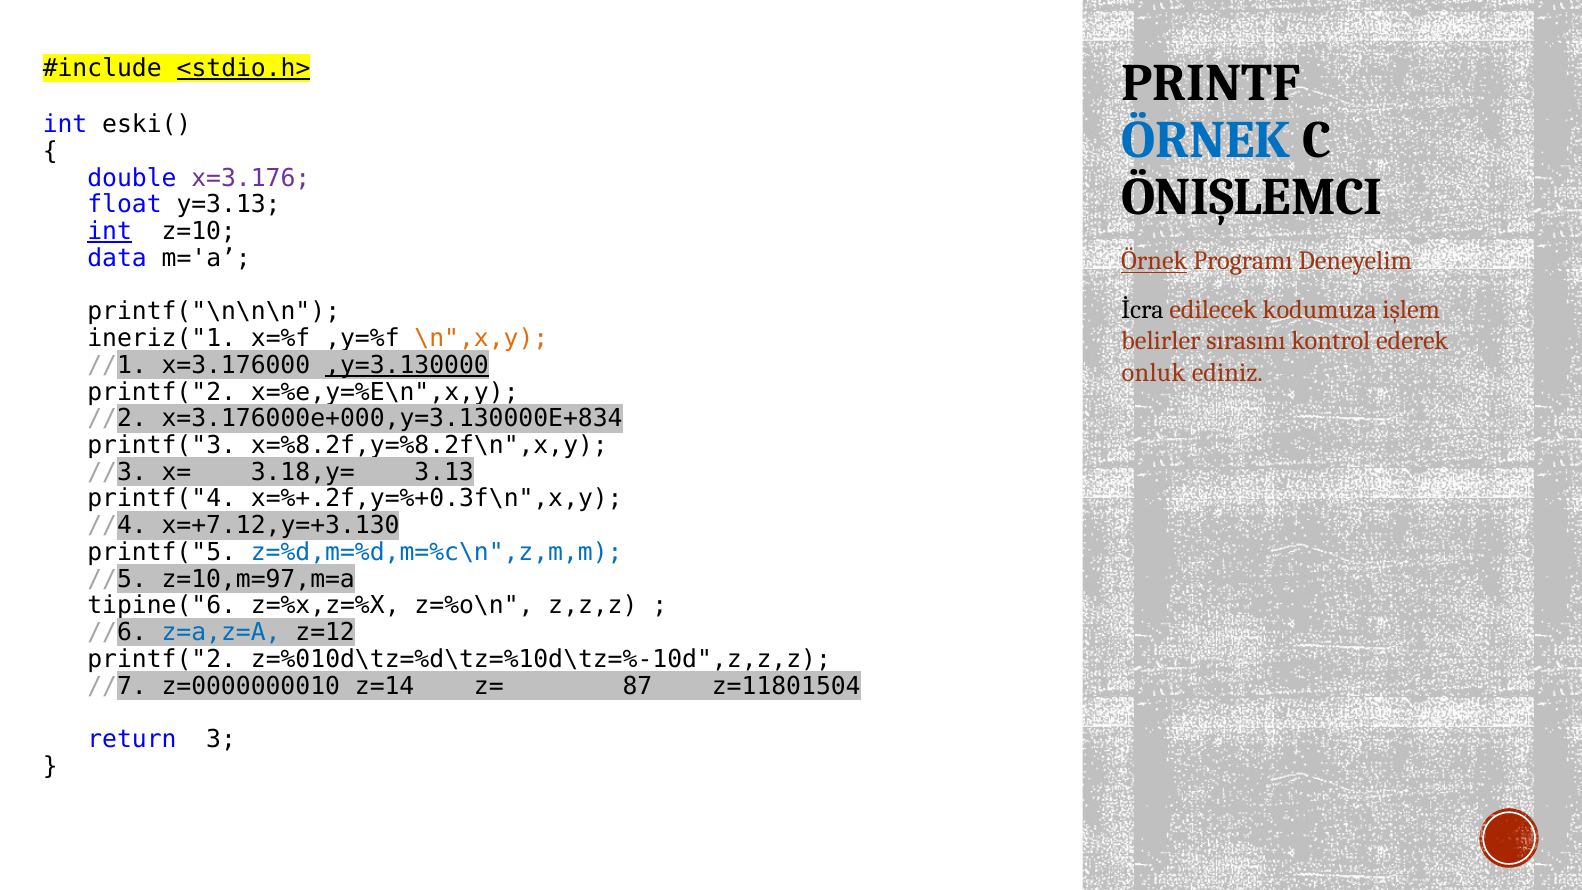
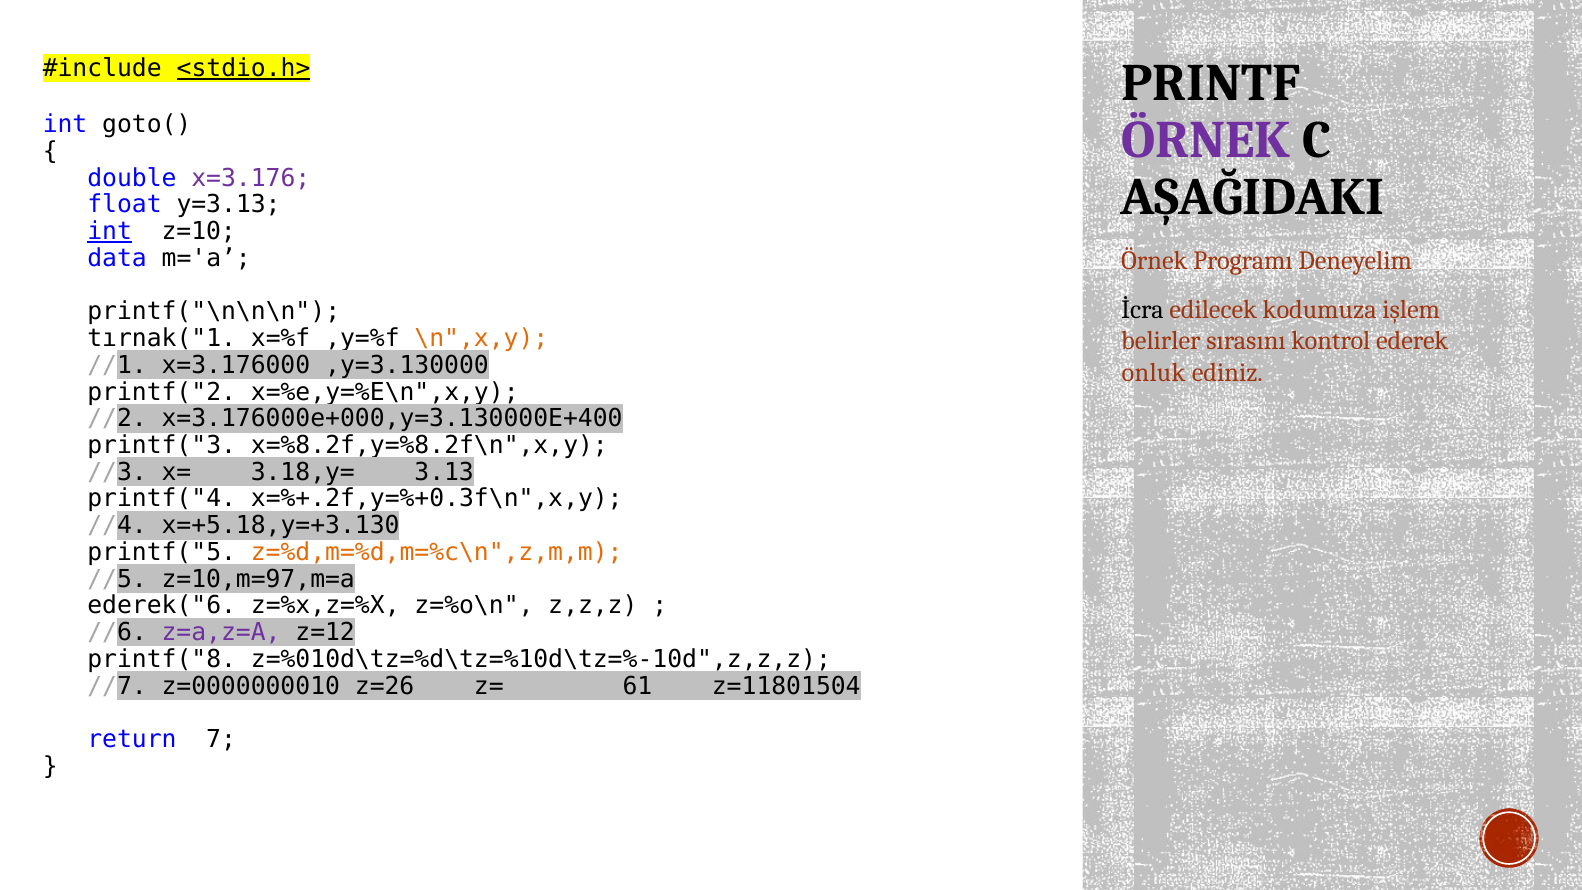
eski(: eski( -> goto( (147, 125)
ÖRNEK colour: blue -> purple (1206, 140)
ÖNIŞLEMCI: ÖNIŞLEMCI -> AŞAĞIDAKI (1252, 197)
Örnek underline: present -> none (1154, 261)
ineriz("1: ineriz("1 -> tırnak("1 (162, 338)
,y=3.130000 underline: present -> none (407, 365)
x=3.176000e+000,y=3.130000E+834: x=3.176000e+000,y=3.130000E+834 -> x=3.176000e+000,y=3.130000E+400 (392, 419)
x=+7.12,y=+3.130: x=+7.12,y=+3.130 -> x=+5.18,y=+3.130 (281, 525)
z=%d,m=%d,m=%c\n",z,m,m colour: blue -> orange (437, 552)
tipine("6: tipine("6 -> ederek("6 (162, 606)
z=a,z=A colour: blue -> purple (221, 632)
printf("2: printf("2 -> printf("8 (162, 659)
z=14: z=14 -> z=26 (385, 686)
87: 87 -> 61 (637, 686)
3: 3 -> 7 (221, 739)
